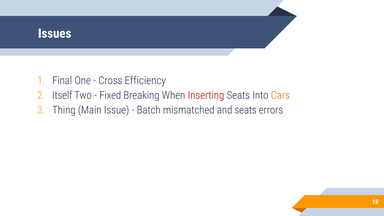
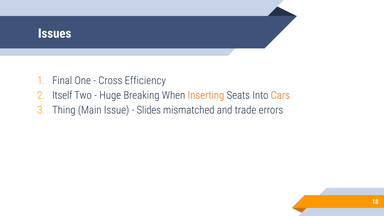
Fixed: Fixed -> Huge (110, 95)
Inserting colour: red -> orange (206, 95)
Batch: Batch -> Slides (149, 110)
and seats: seats -> trade (246, 110)
